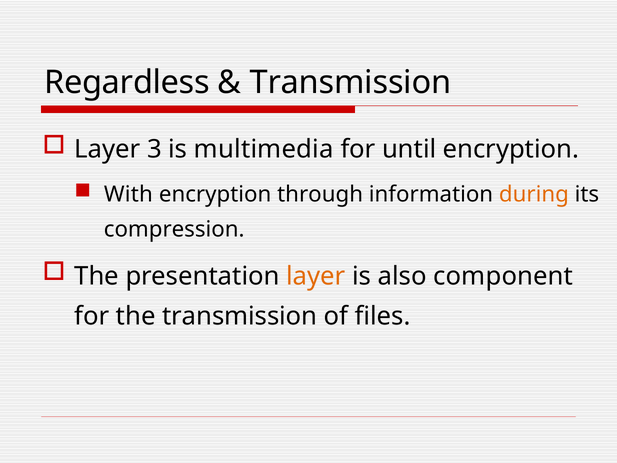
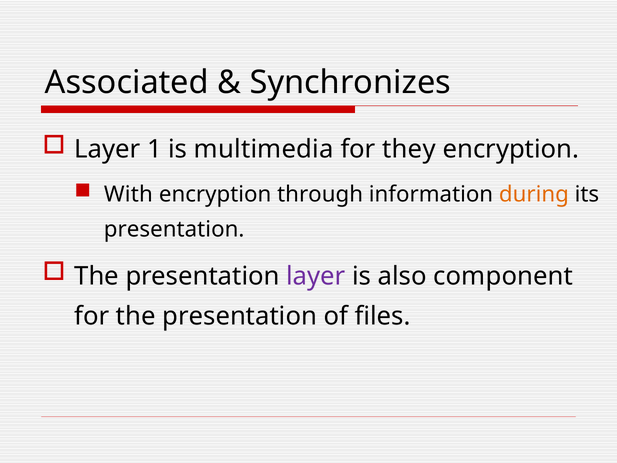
Regardless: Regardless -> Associated (127, 82)
Transmission: Transmission -> Synchronizes (350, 82)
3: 3 -> 1 (154, 149)
until: until -> they (409, 149)
compression: compression -> presentation (174, 229)
layer colour: orange -> purple (316, 276)
for the transmission: transmission -> presentation (240, 316)
